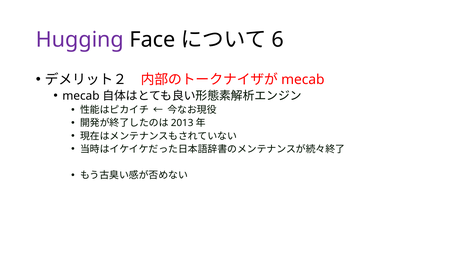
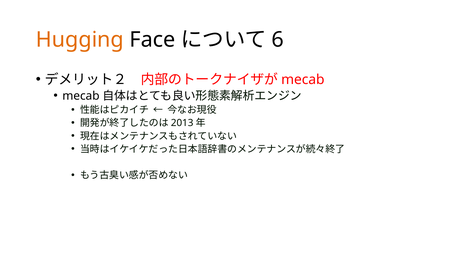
Hugging colour: purple -> orange (80, 40)
